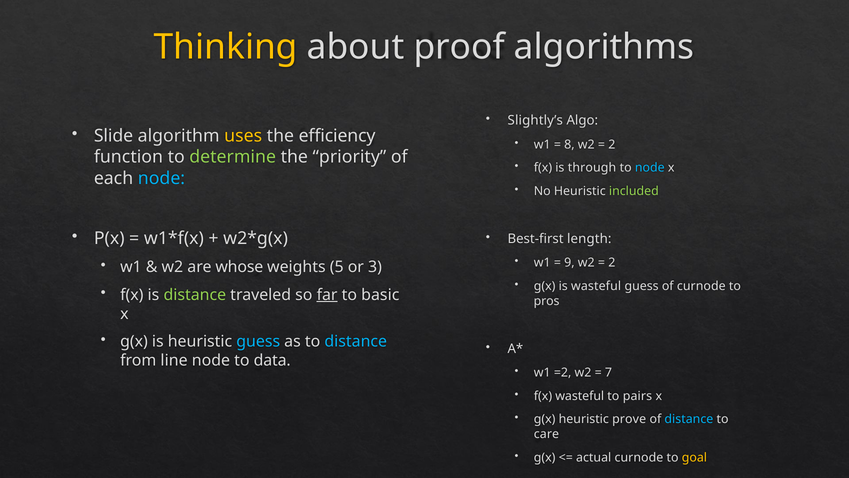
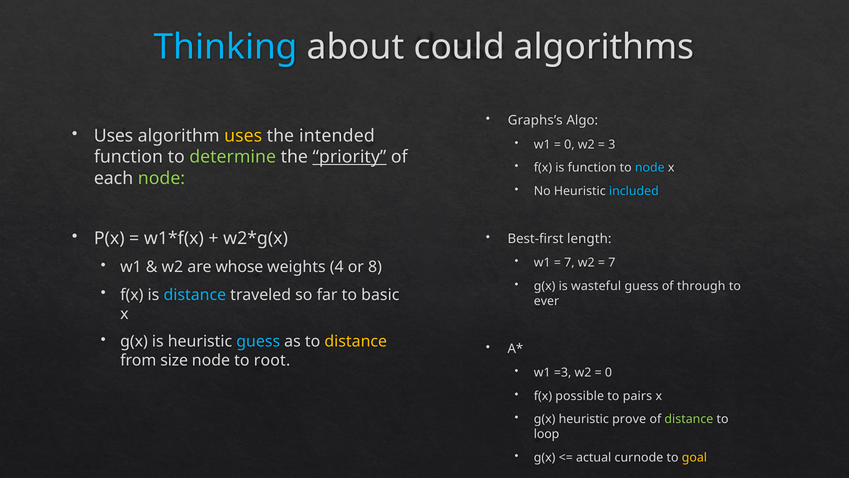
Thinking colour: yellow -> light blue (226, 47)
proof: proof -> could (459, 47)
Slightly’s: Slightly’s -> Graphs’s (535, 120)
Slide: Slide -> Uses (114, 136)
efficiency: efficiency -> intended (337, 136)
8: 8 -> 0 (569, 144)
2: 2 -> 3 (612, 144)
priority underline: none -> present (349, 157)
is through: through -> function (592, 168)
node colour: light blue -> light green (161, 178)
included colour: light green -> light blue (634, 191)
9: 9 -> 7 (569, 263)
2: 2 -> 7 (612, 263)
5: 5 -> 4 (337, 267)
3: 3 -> 8 (375, 267)
of curnode: curnode -> through (701, 286)
distance colour: light green -> light blue (195, 295)
far underline: present -> none (327, 295)
pros: pros -> ever (547, 301)
distance colour: light blue -> yellow (356, 341)
line: line -> size (174, 360)
data: data -> root (272, 360)
=2: =2 -> =3 (563, 372)
7: 7 -> 0 (609, 372)
f(x wasteful: wasteful -> possible (580, 396)
distance colour: light blue -> light green (689, 419)
care: care -> loop (547, 434)
